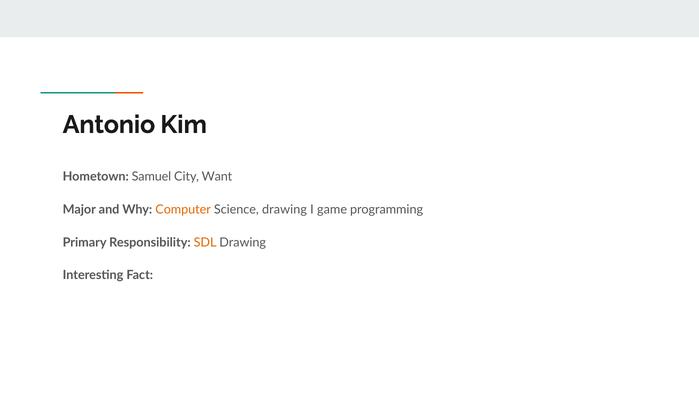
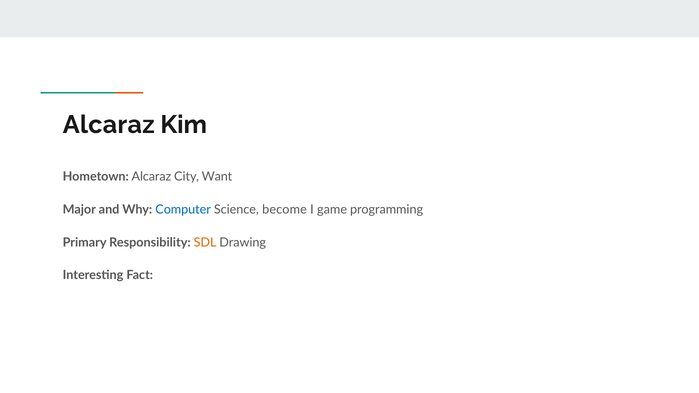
Antonio: Antonio -> Alcaraz (109, 125)
Hometown Samuel: Samuel -> Alcaraz (151, 177)
Computer colour: orange -> blue (183, 210)
Science drawing: drawing -> become (285, 210)
